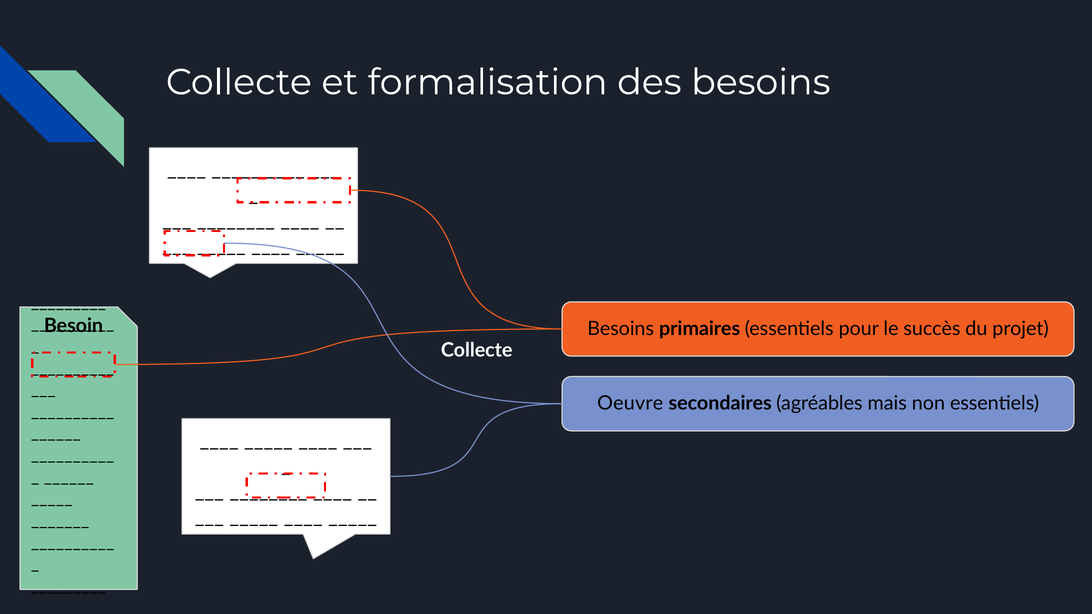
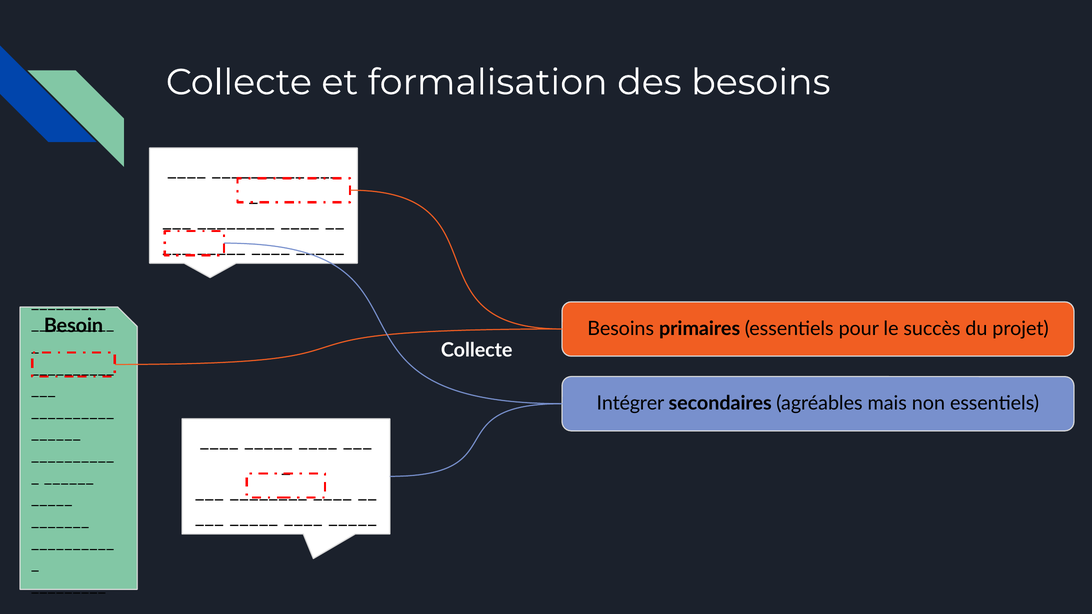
Oeuvre: Oeuvre -> Intégrer (630, 404)
